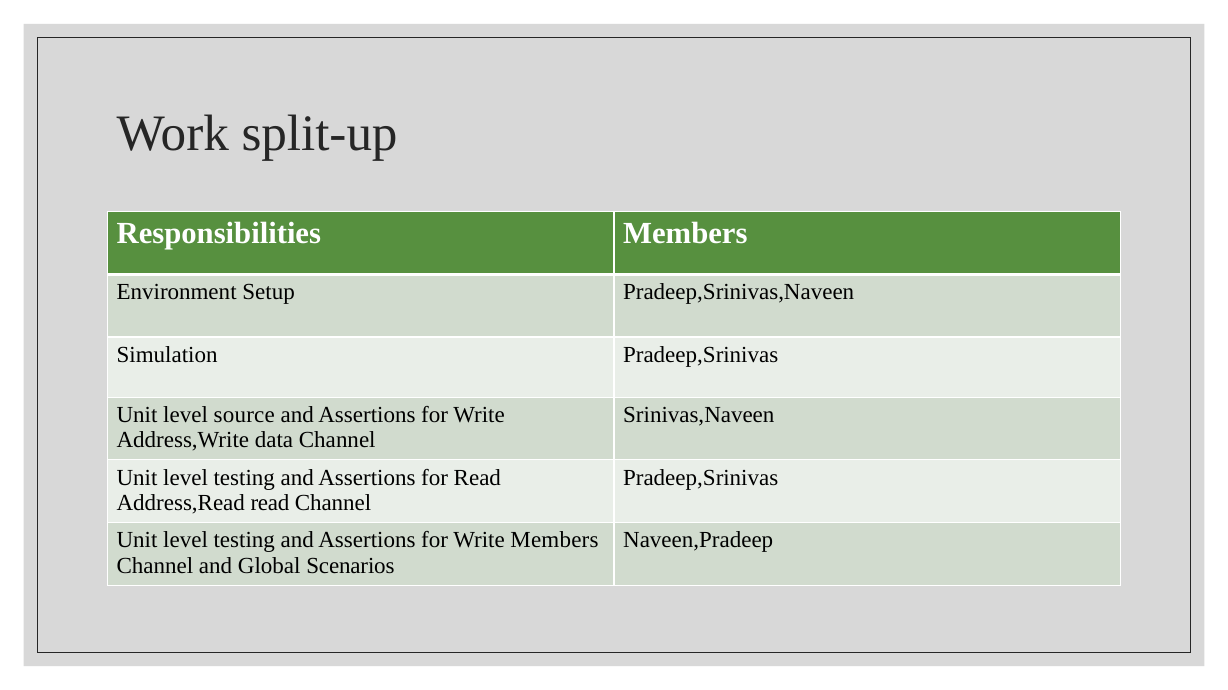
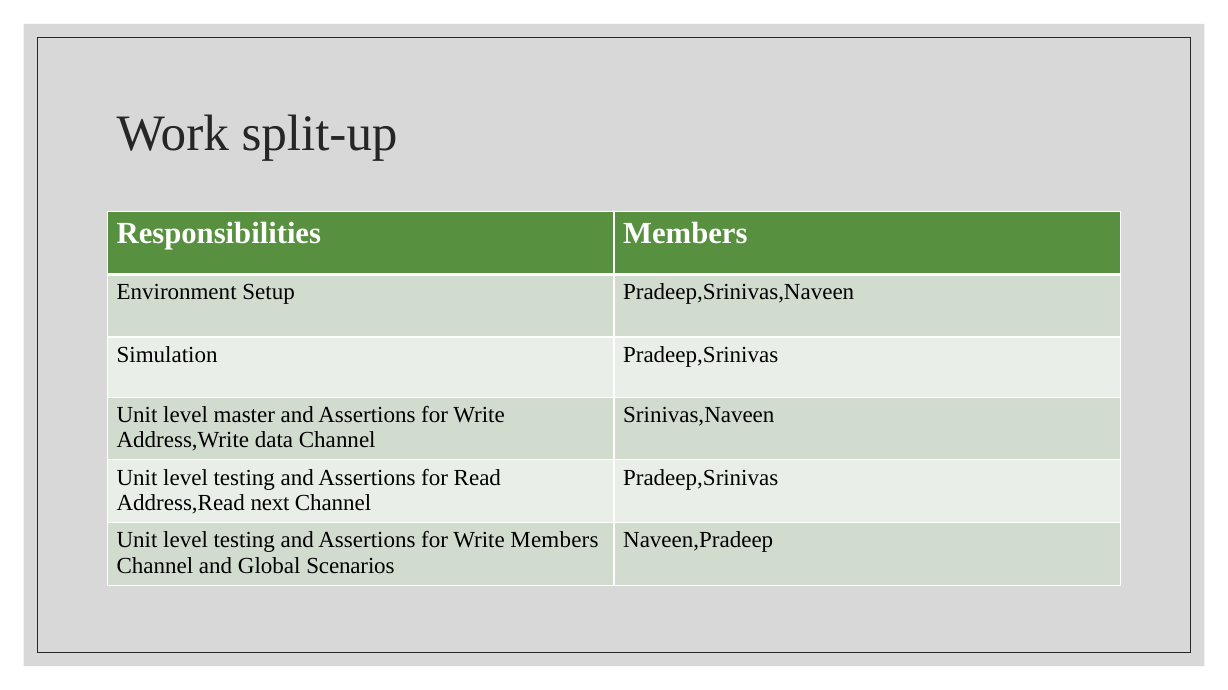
source: source -> master (244, 415)
Address,Read read: read -> next (270, 503)
